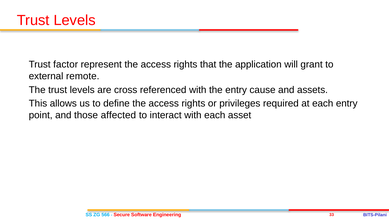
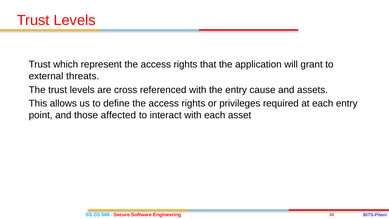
factor: factor -> which (66, 64)
remote: remote -> threats (83, 76)
